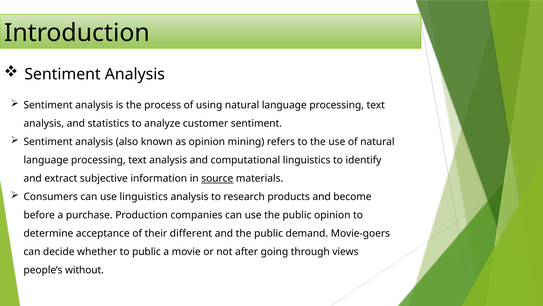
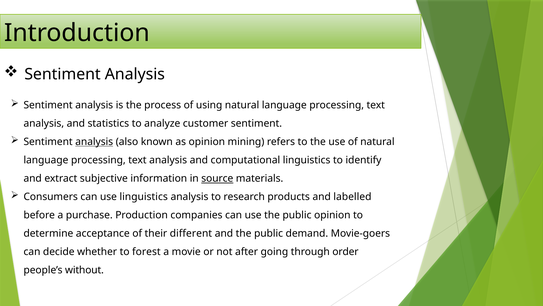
analysis underline: none -> present (94, 142)
become: become -> labelled (352, 196)
to public: public -> forest (146, 251)
views: views -> order (345, 251)
